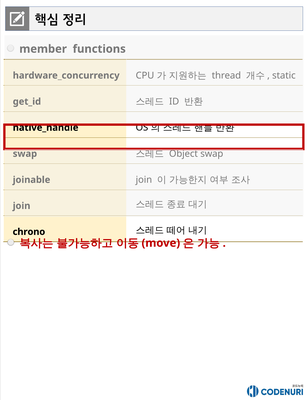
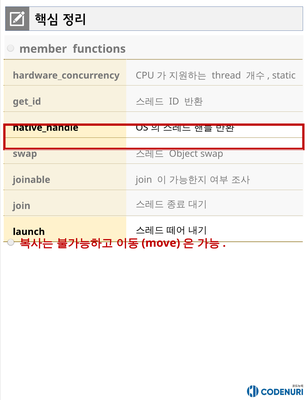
chrono: chrono -> launch (29, 231)
